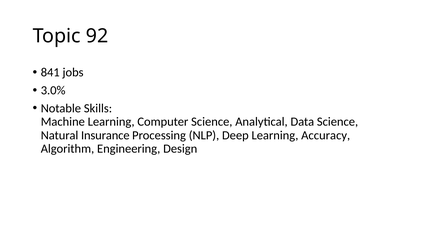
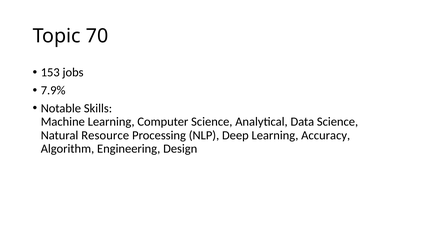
92: 92 -> 70 (97, 36)
841: 841 -> 153 (50, 73)
3.0%: 3.0% -> 7.9% (53, 91)
Insurance: Insurance -> Resource (105, 136)
